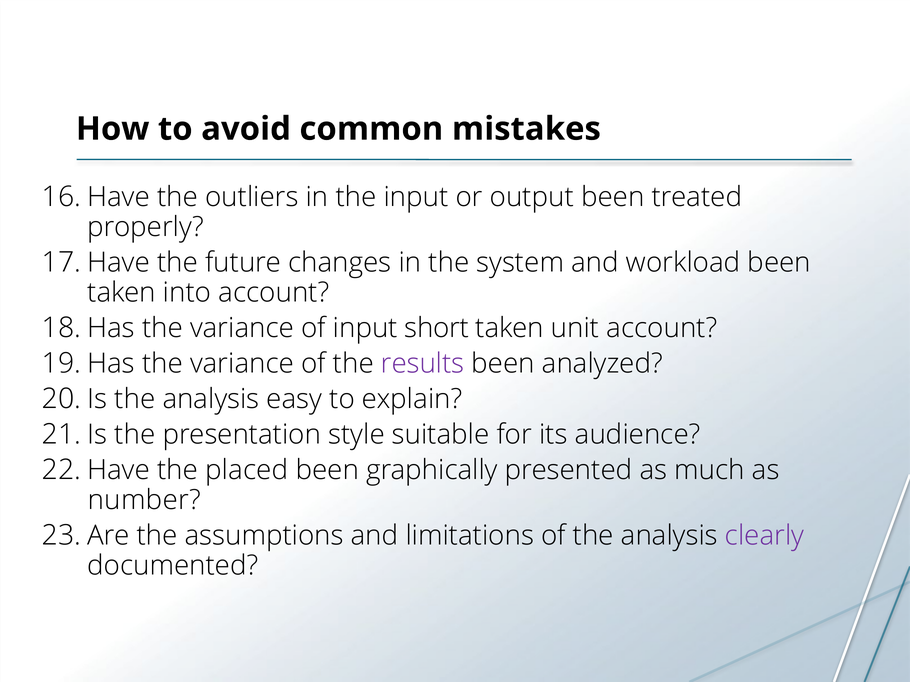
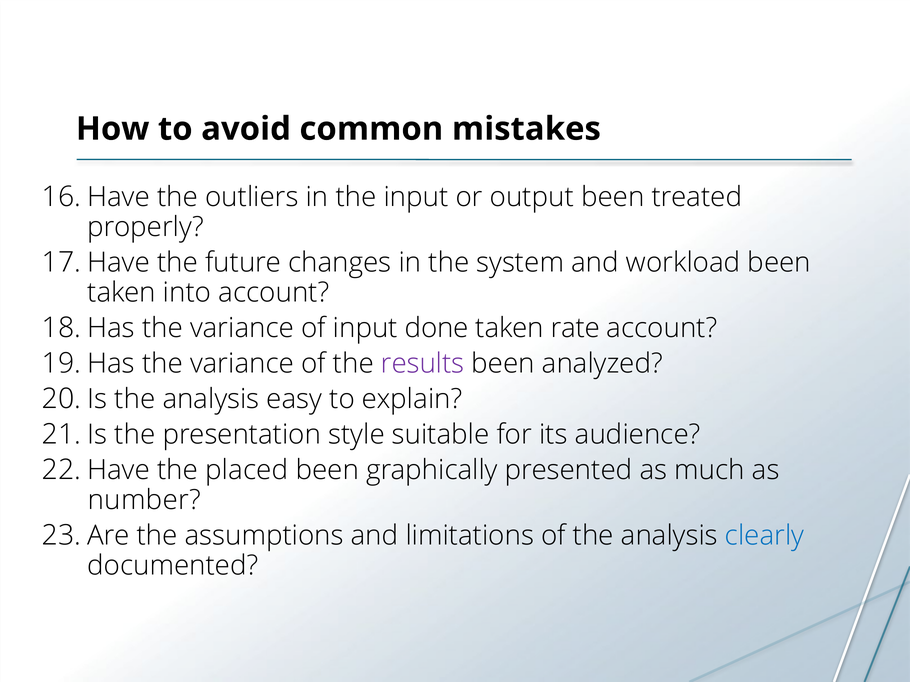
short: short -> done (437, 328)
unit: unit -> rate (575, 328)
clearly colour: purple -> blue (765, 536)
